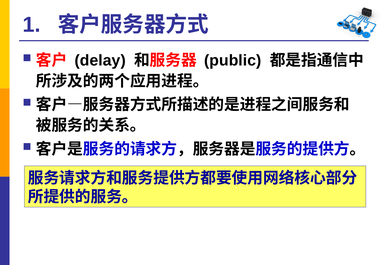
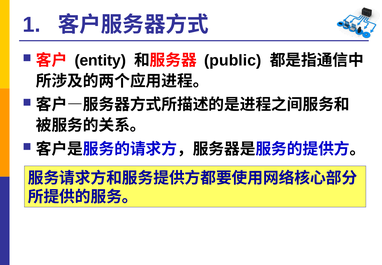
delay: delay -> entity (100, 60)
